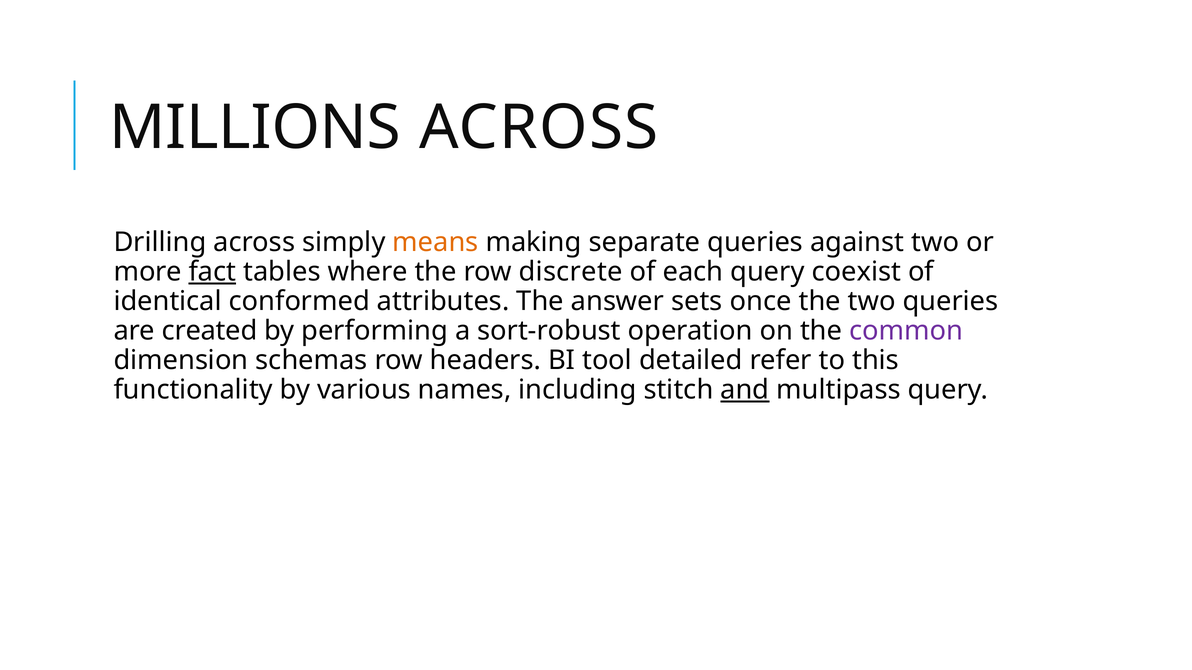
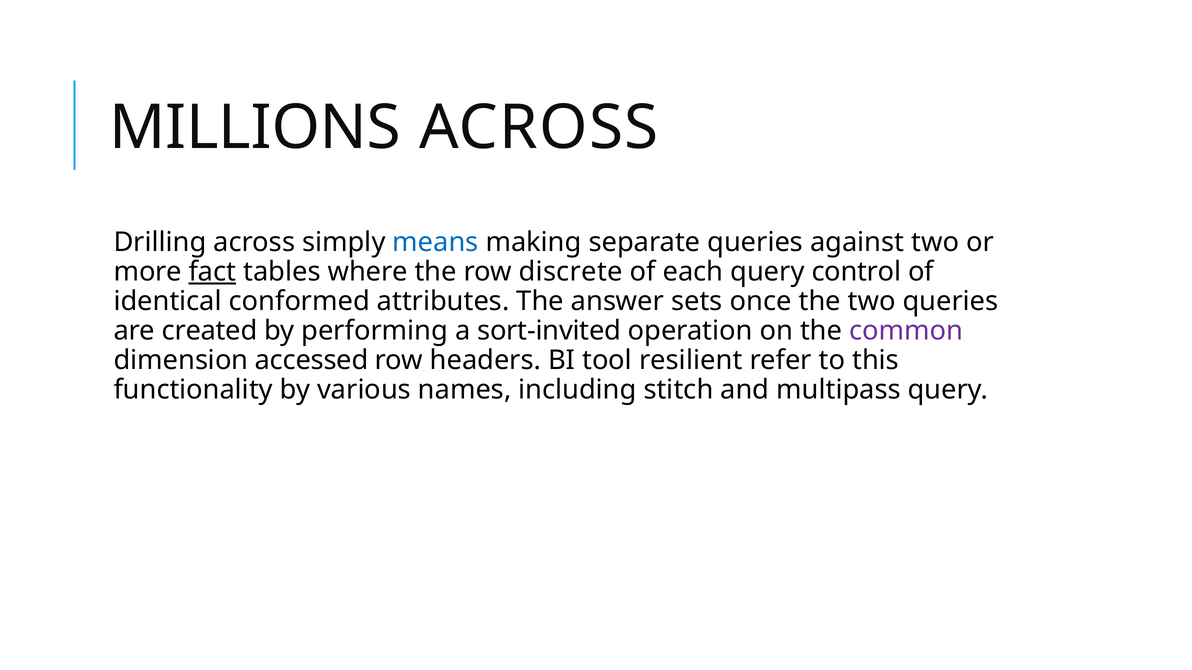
means colour: orange -> blue (435, 243)
coexist: coexist -> control (856, 272)
sort-robust: sort-robust -> sort-invited (549, 331)
schemas: schemas -> accessed (312, 361)
detailed: detailed -> resilient (691, 361)
and underline: present -> none (745, 390)
